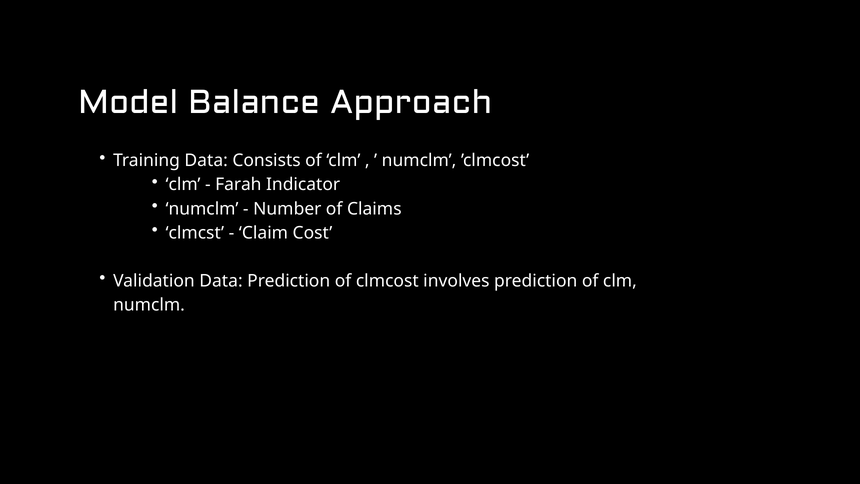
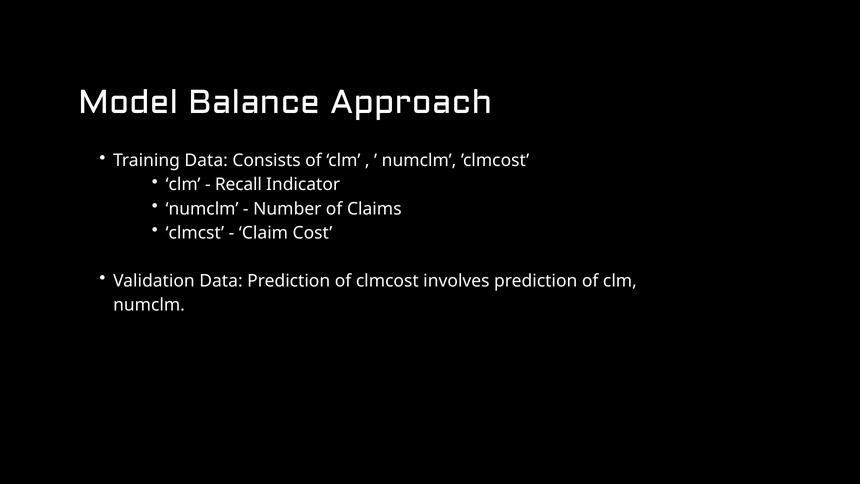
Farah: Farah -> Recall (238, 185)
